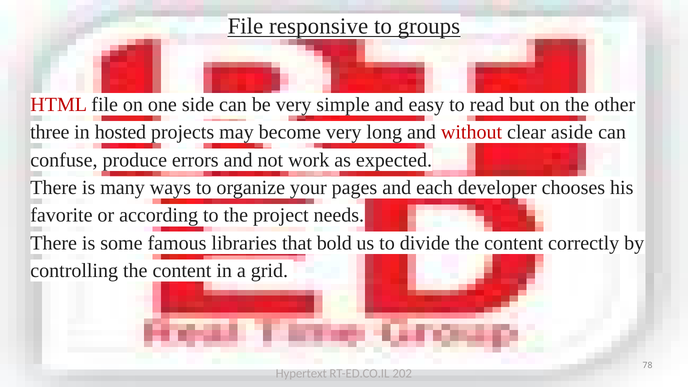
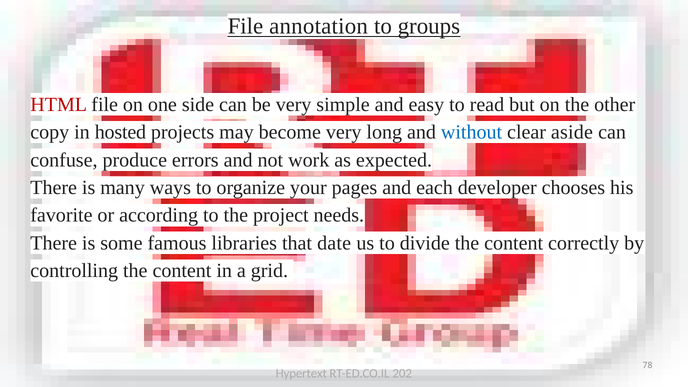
responsive: responsive -> annotation (319, 26)
three: three -> copy (50, 132)
without colour: red -> blue (472, 132)
bold: bold -> date (334, 243)
